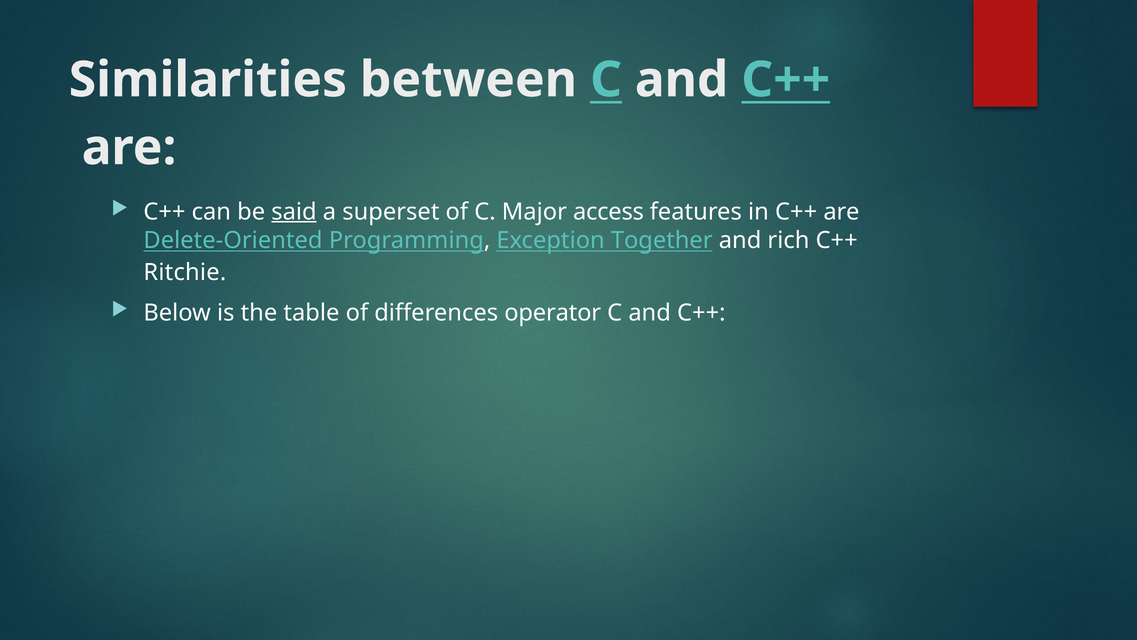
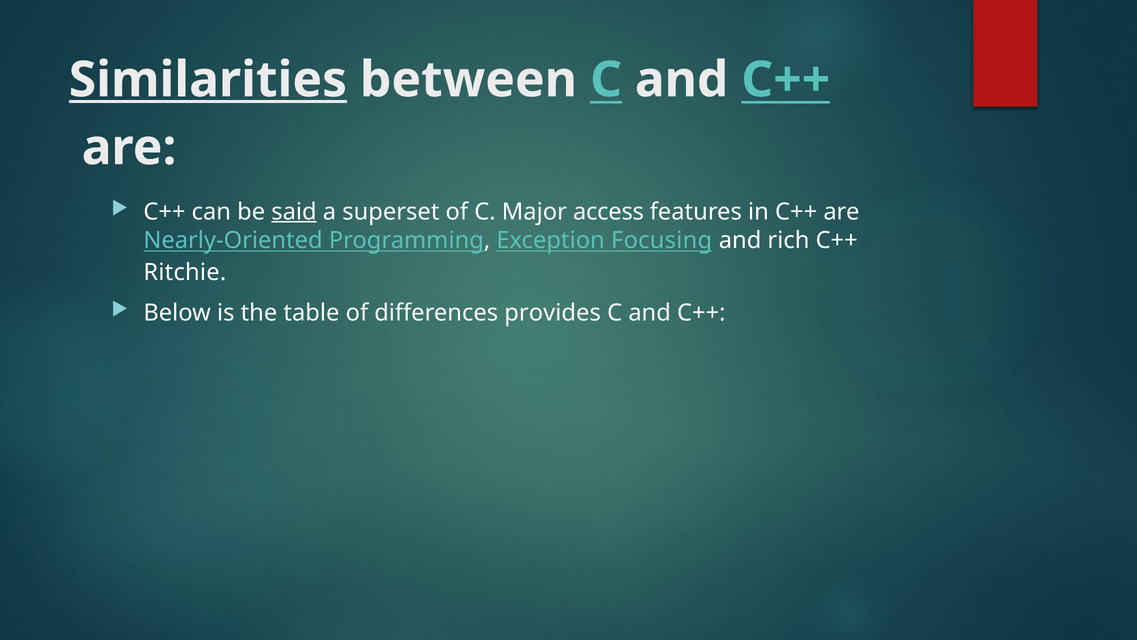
Similarities underline: none -> present (208, 80)
Delete-Oriented: Delete-Oriented -> Nearly-Oriented (233, 240)
Together: Together -> Focusing (662, 240)
operator: operator -> provides (553, 313)
